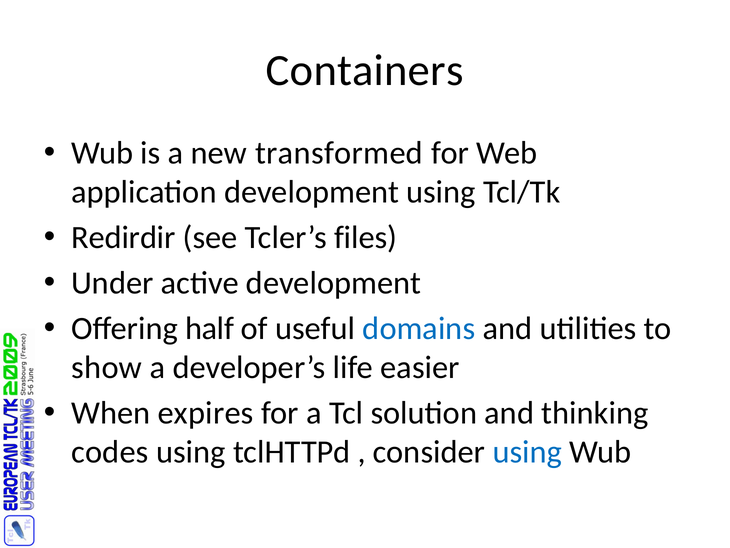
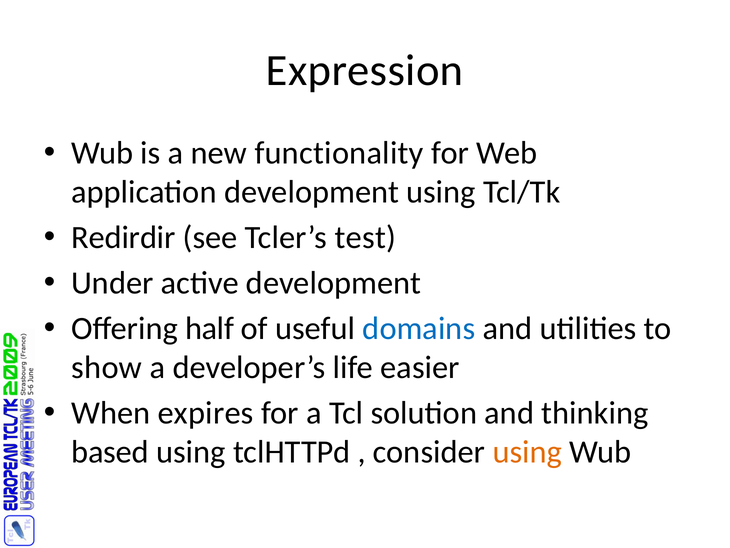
Containers: Containers -> Expression (365, 71)
transformed: transformed -> functionality (339, 153)
files: files -> test (365, 238)
codes: codes -> based (110, 452)
using colour: blue -> orange (527, 452)
